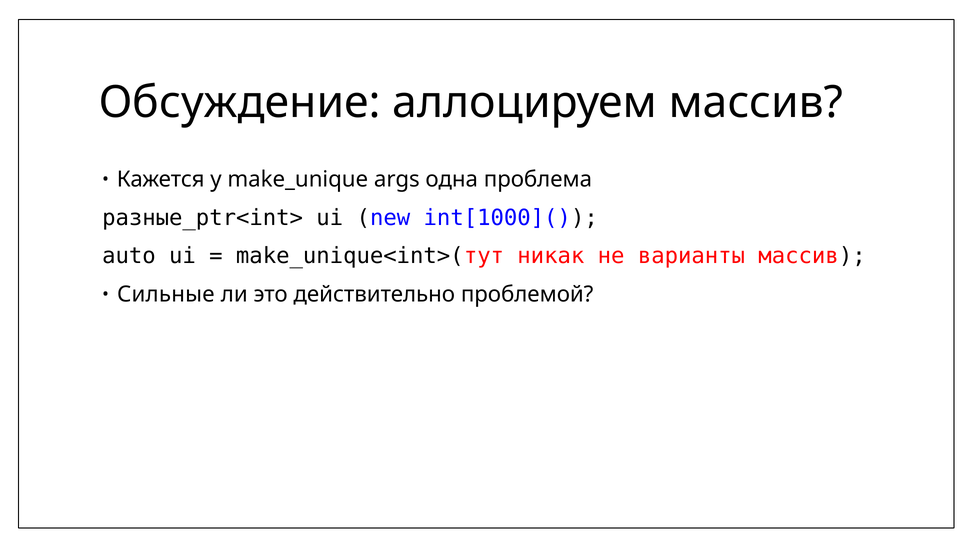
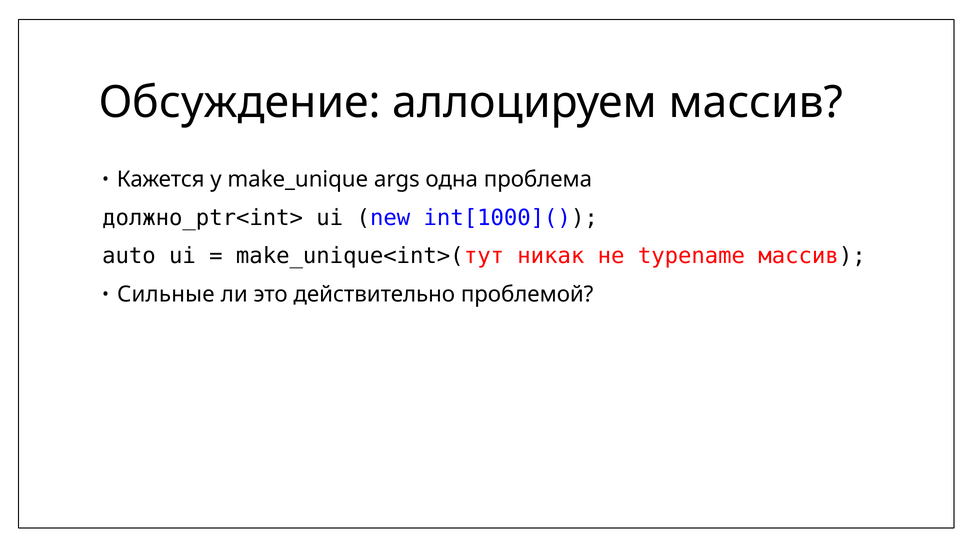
разные_ptr<int>: разные_ptr<int> -> должно_ptr<int> (203, 218)
варианты: варианты -> typename (691, 256)
